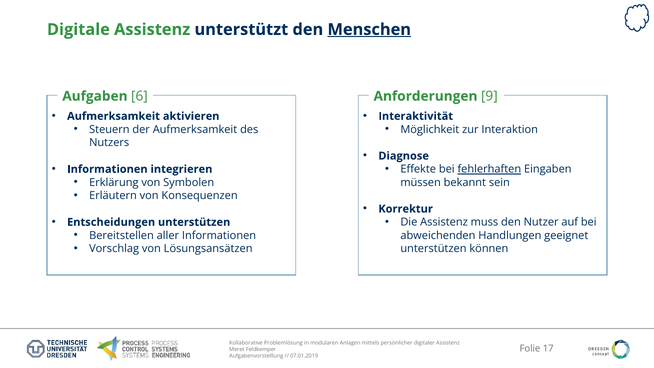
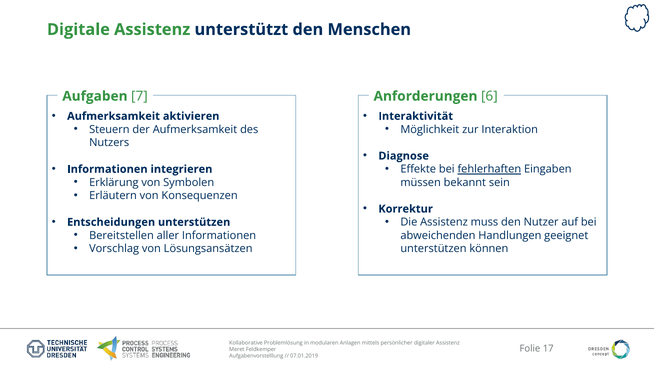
Menschen underline: present -> none (369, 30)
6: 6 -> 7 (139, 96)
9: 9 -> 6 (489, 96)
